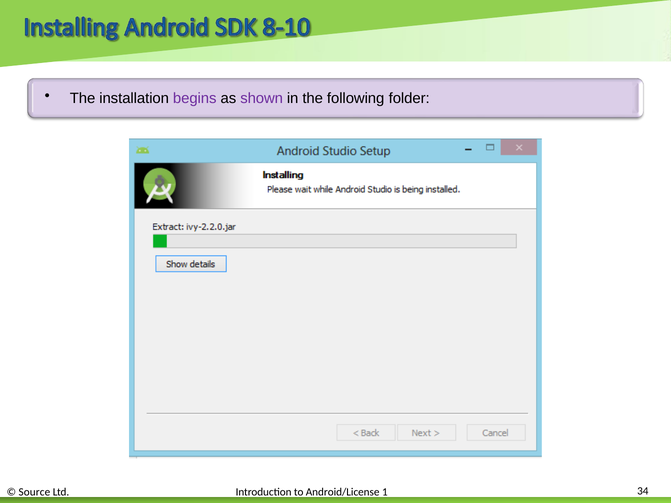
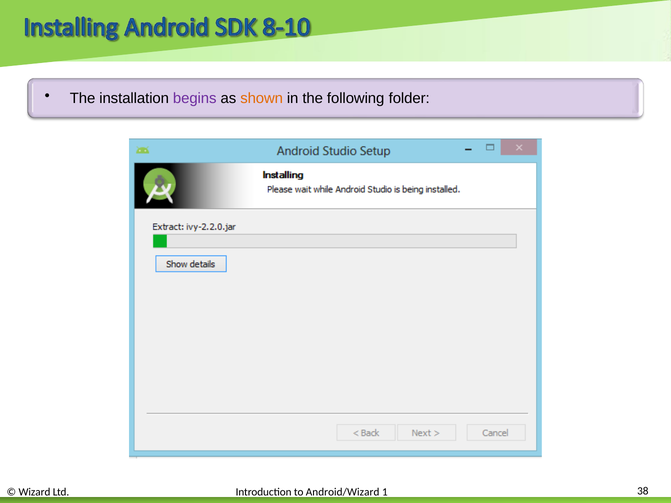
shown colour: purple -> orange (262, 99)
Source: Source -> Wizard (34, 492)
Android/License: Android/License -> Android/Wizard (343, 492)
34: 34 -> 38 (643, 491)
